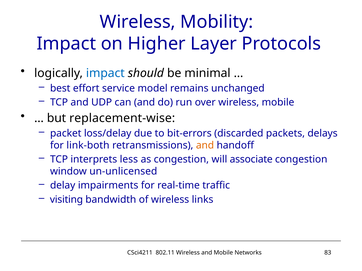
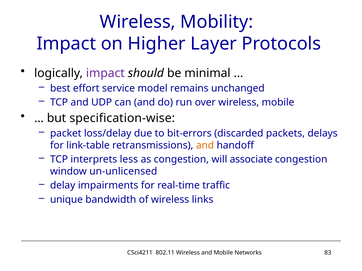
impact colour: blue -> purple (105, 73)
replacement-wise: replacement-wise -> specification-wise (122, 118)
link-both: link-both -> link-table (88, 146)
visiting: visiting -> unique (66, 200)
